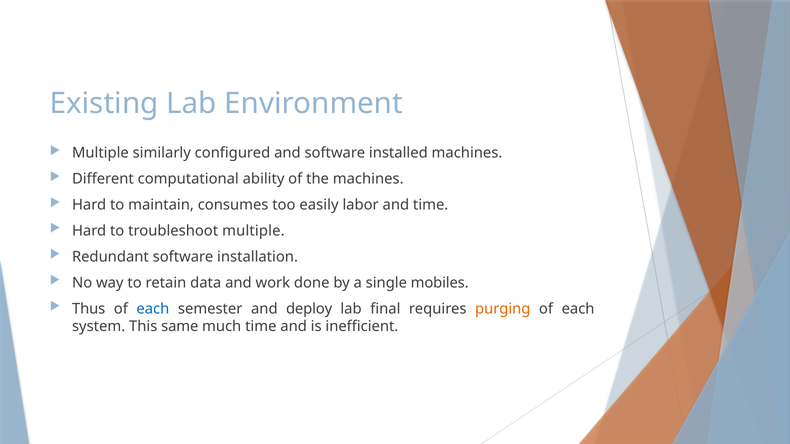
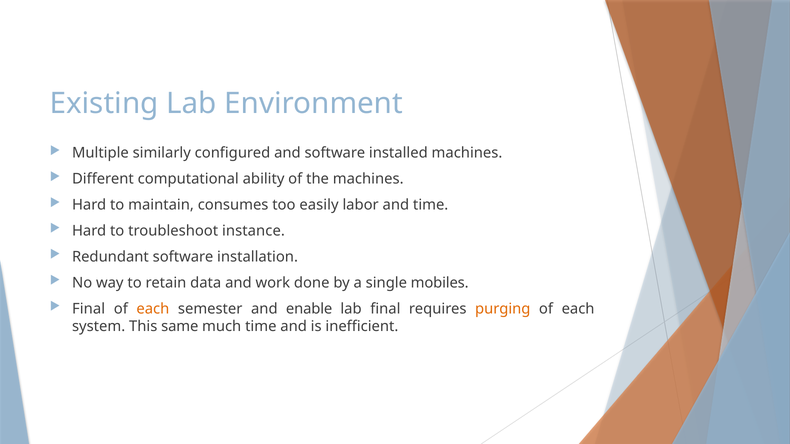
troubleshoot multiple: multiple -> instance (253, 231)
Thus: Thus -> Final (89, 309)
each colour: blue -> orange (153, 309)
deploy: deploy -> enable (309, 309)
